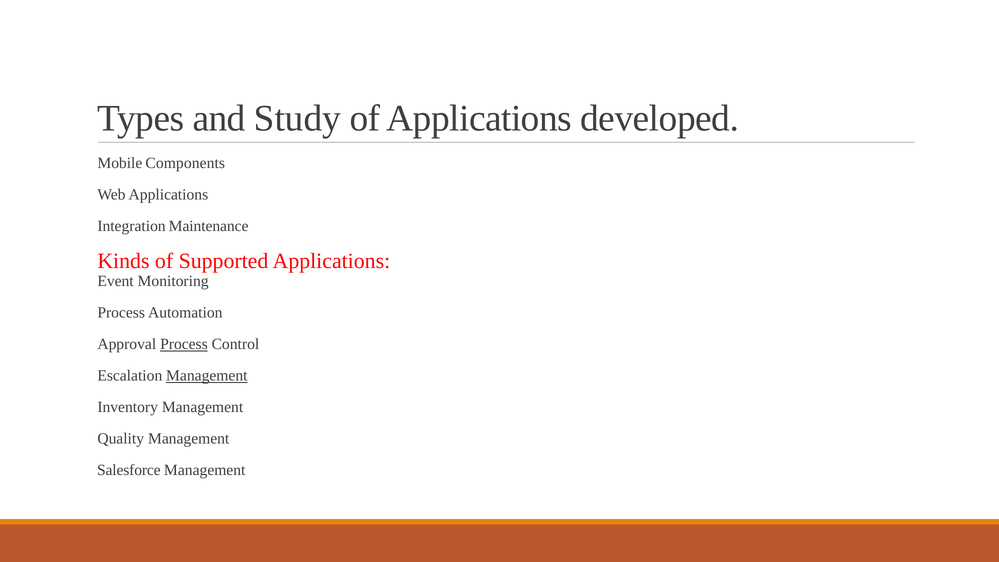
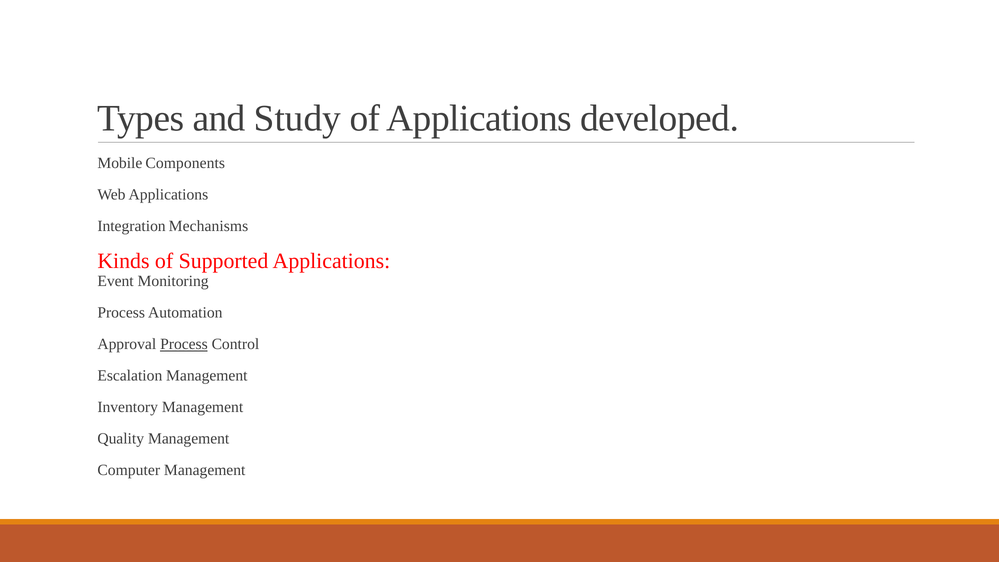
Maintenance: Maintenance -> Mechanisms (208, 226)
Management underline: present -> none (207, 376)
Salesforce: Salesforce -> Computer (129, 470)
